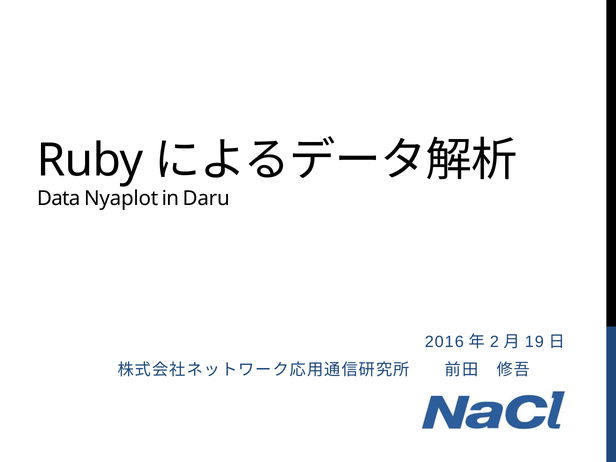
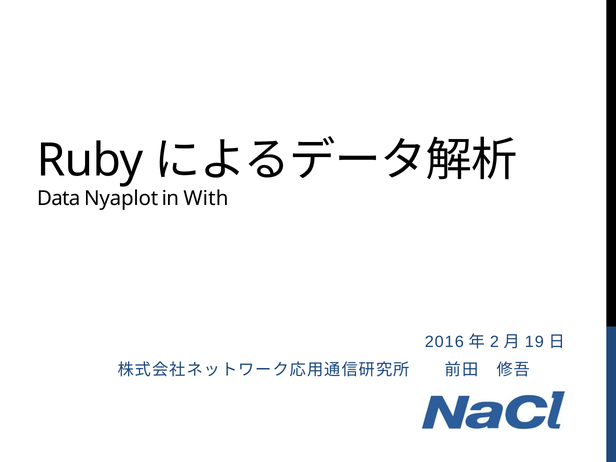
Daru: Daru -> With (206, 199)
